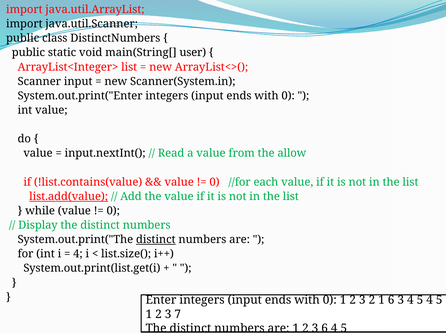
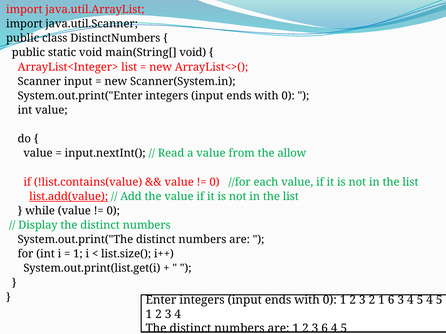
main(String[ user: user -> void (193, 53)
distinct underline: present -> none (156, 240)
4: 4 -> 1 (78, 254)
2 3 7: 7 -> 4 (178, 315)
